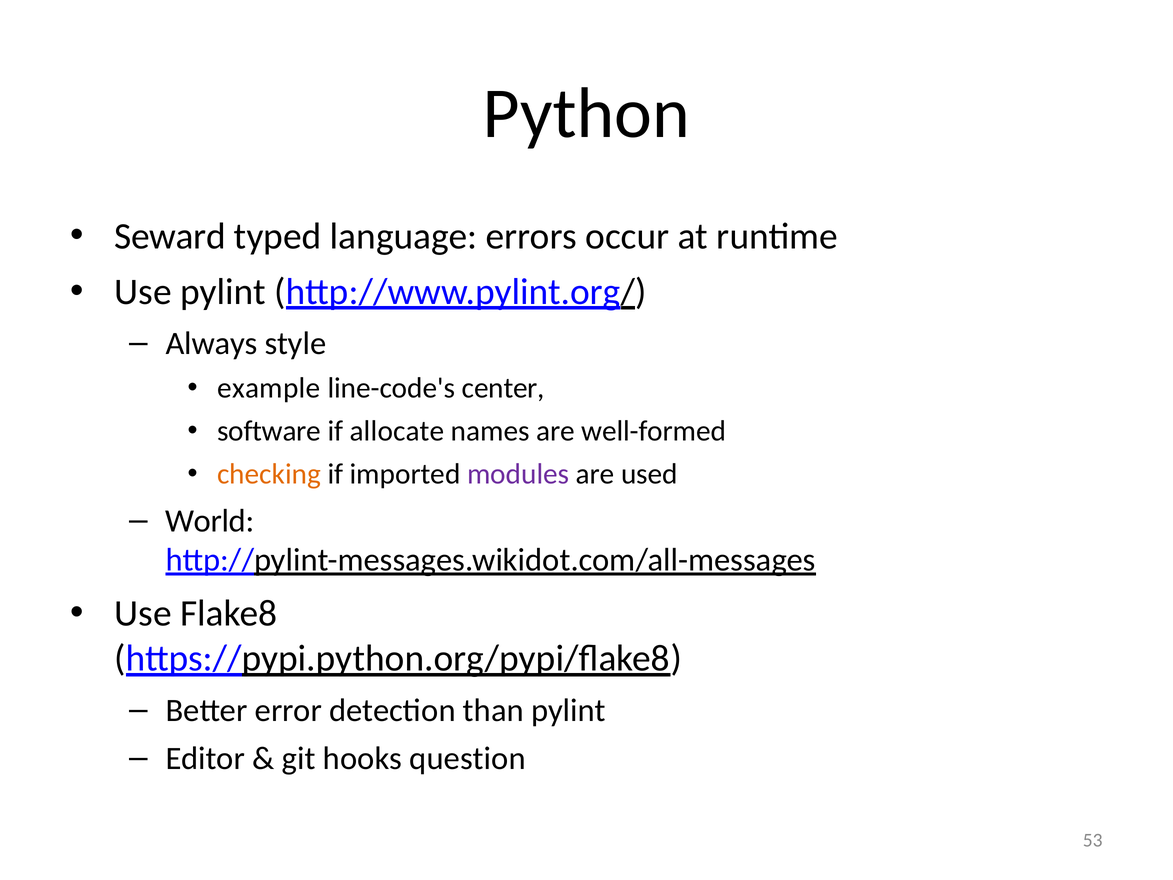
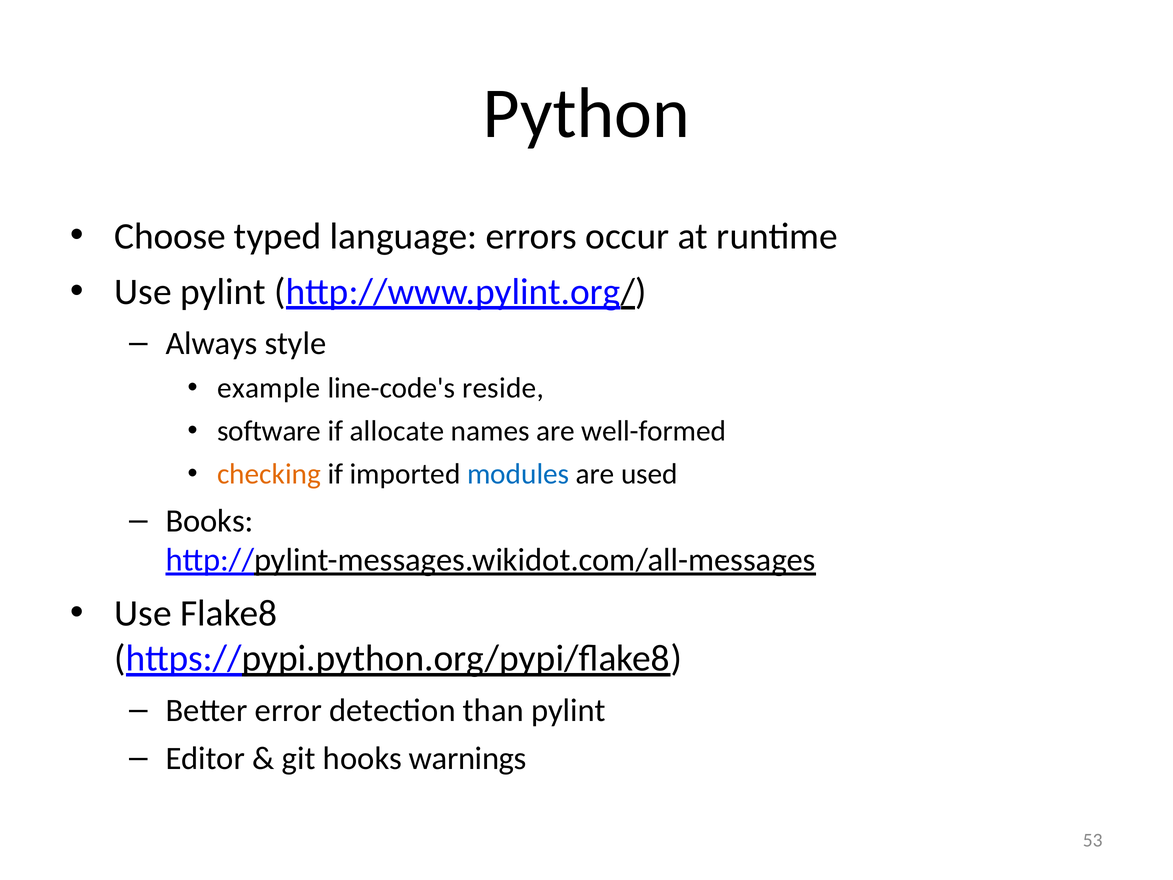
Seward: Seward -> Choose (170, 236)
center: center -> reside (503, 388)
modules colour: purple -> blue (518, 474)
World: World -> Books (210, 521)
question: question -> warnings (468, 758)
